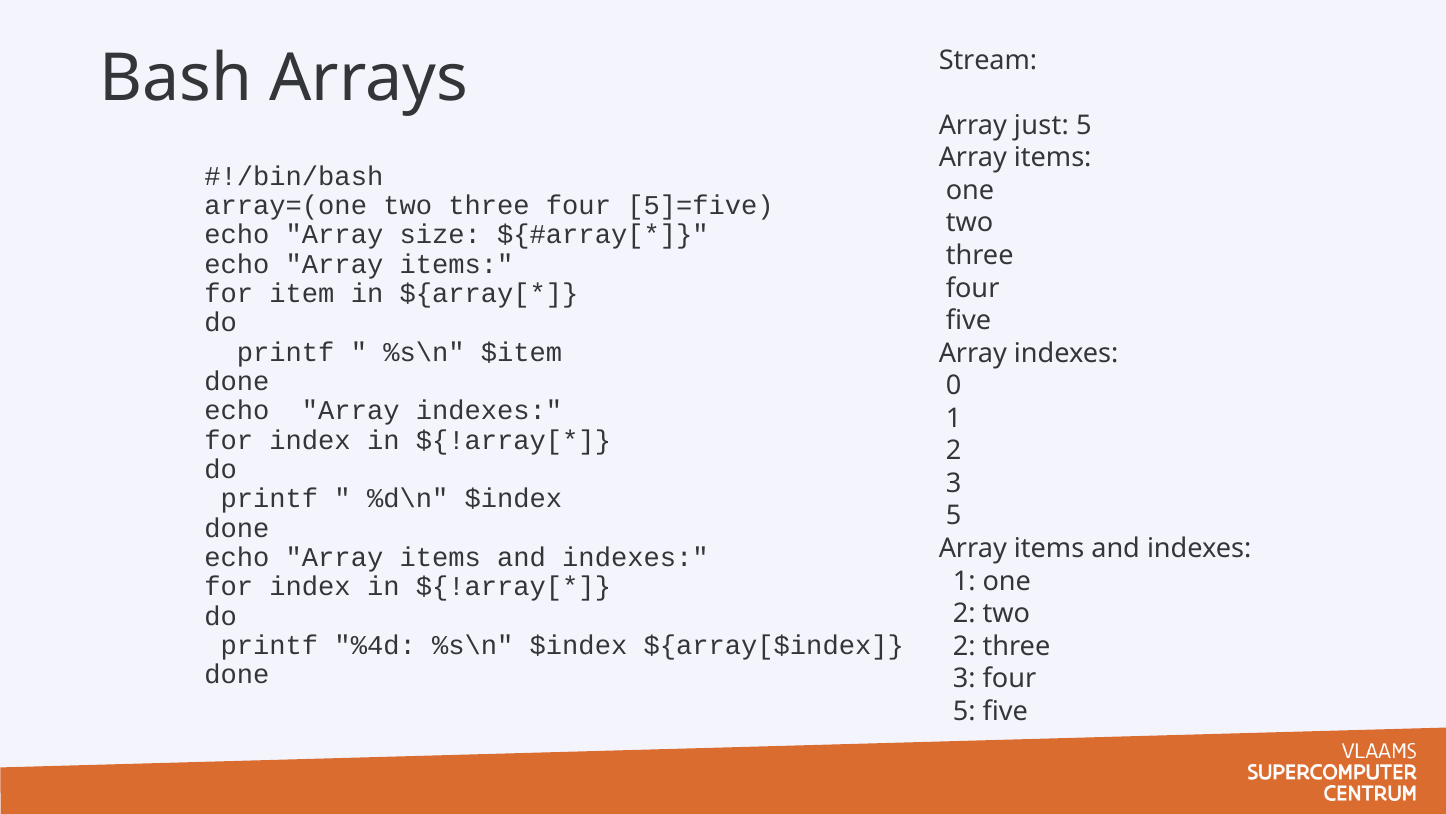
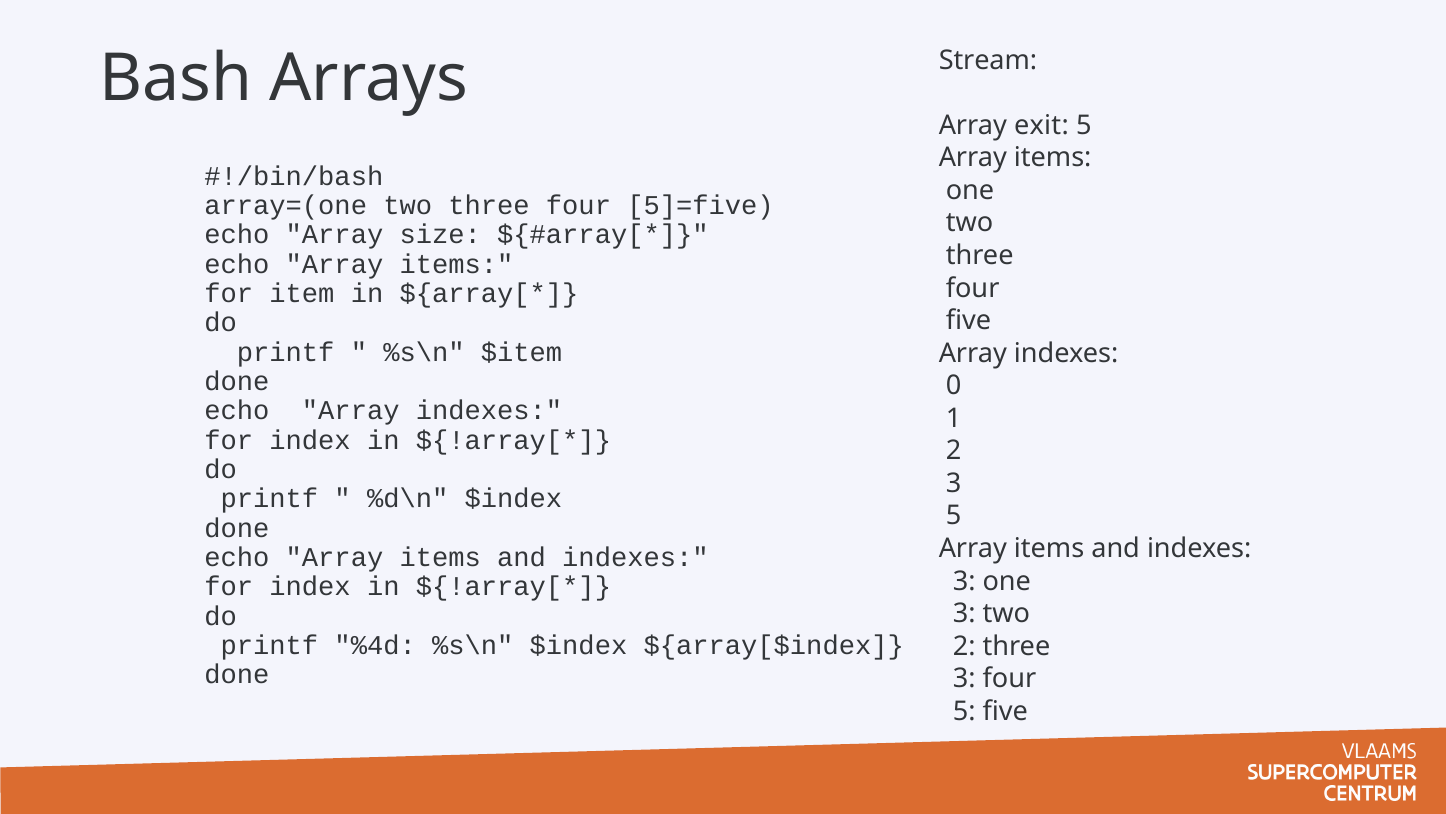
just: just -> exit (1041, 125)
1: 1 -> 3 (964, 581)
2: 2 -> 3 (964, 613)
